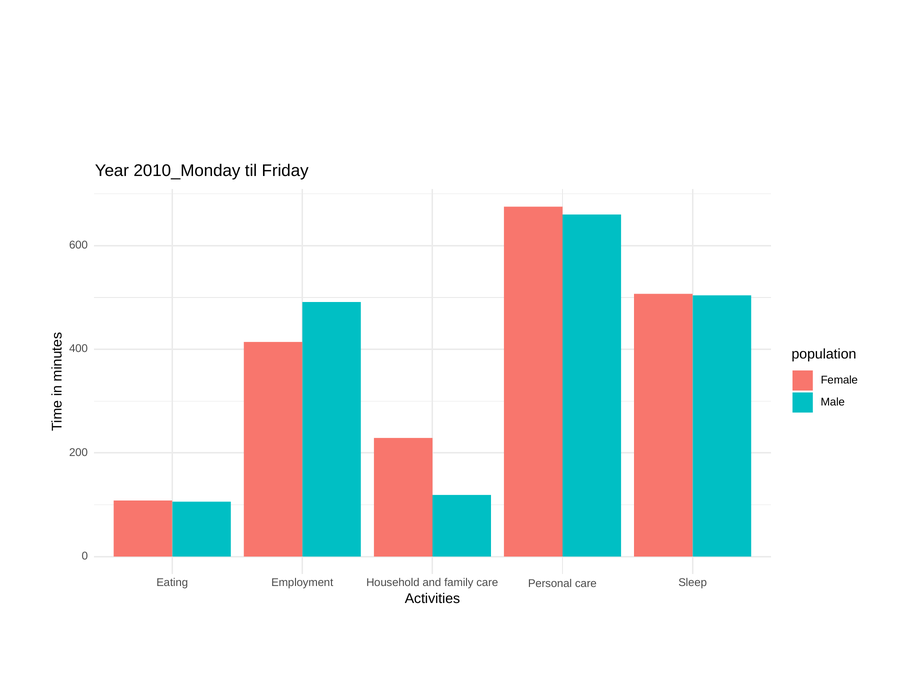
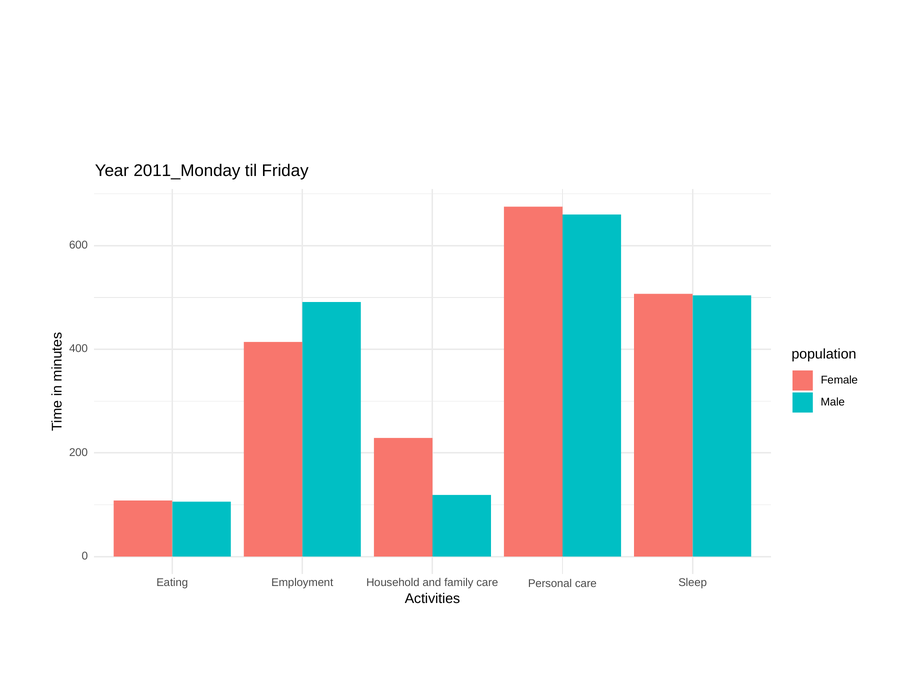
2010_Monday: 2010_Monday -> 2011_Monday (187, 171)
